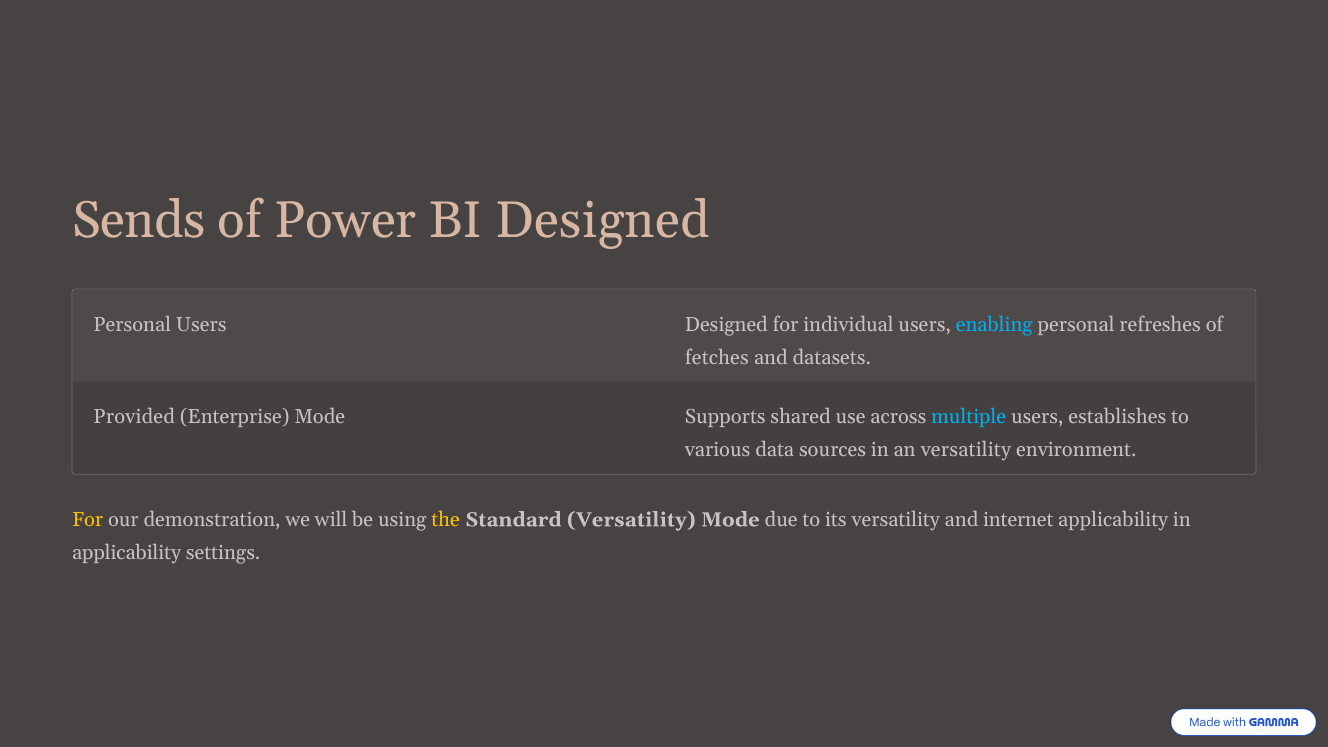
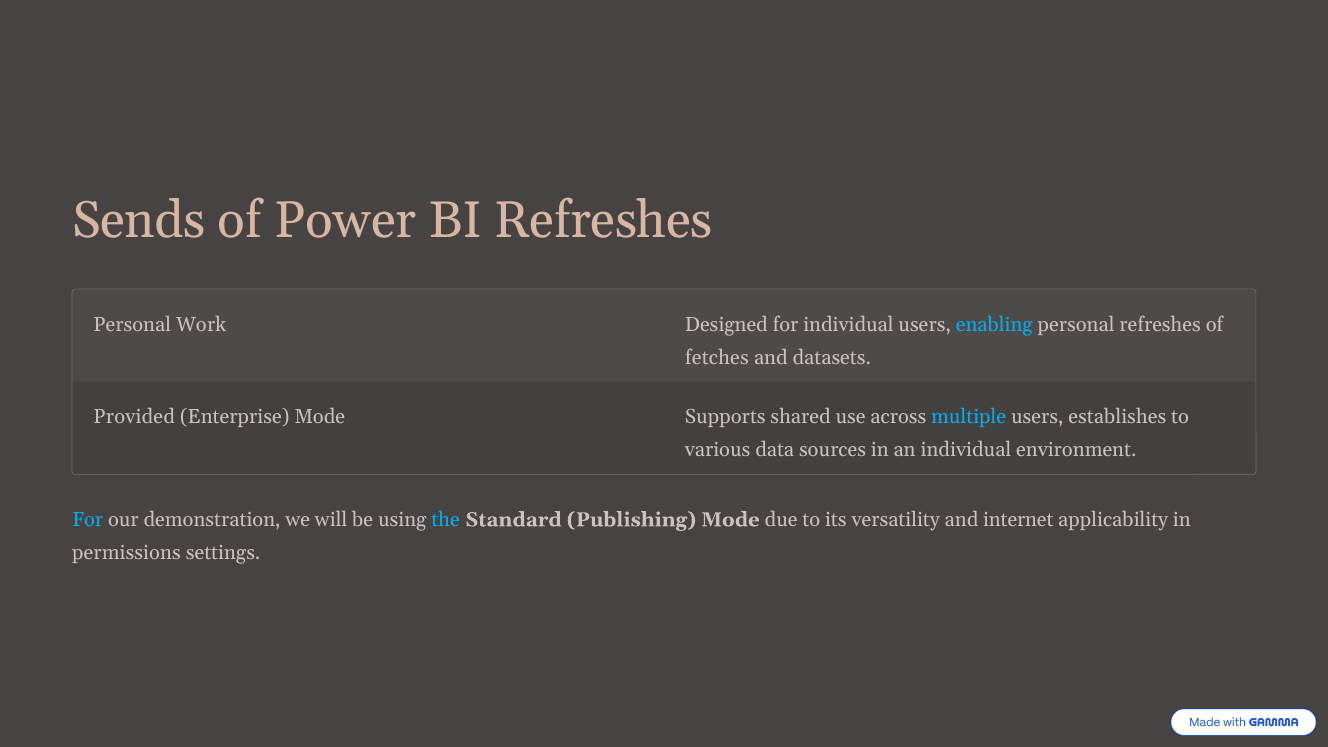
BI Designed: Designed -> Refreshes (603, 220)
Personal Users: Users -> Work (201, 325)
an versatility: versatility -> individual (966, 450)
For colour: yellow -> light blue (88, 520)
the colour: yellow -> light blue (446, 520)
Standard Versatility: Versatility -> Publishing (631, 520)
applicability: applicability -> permissions (126, 553)
